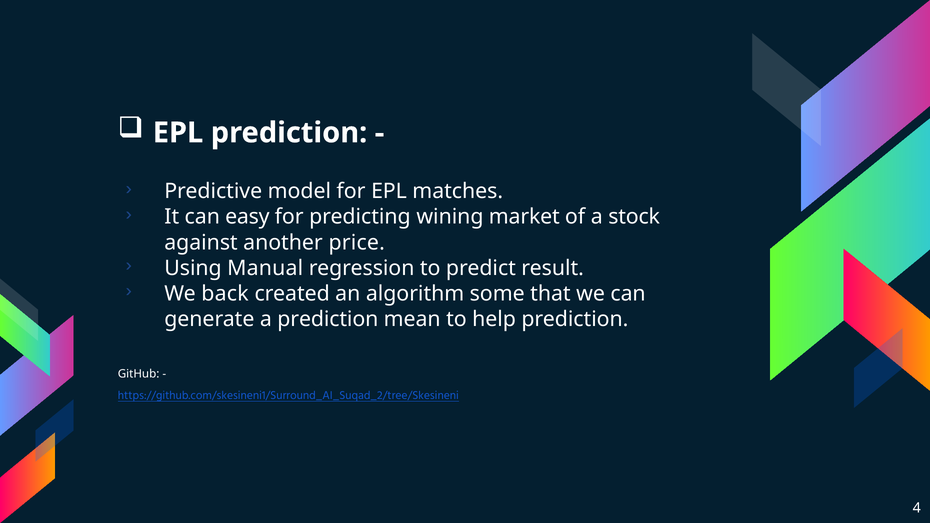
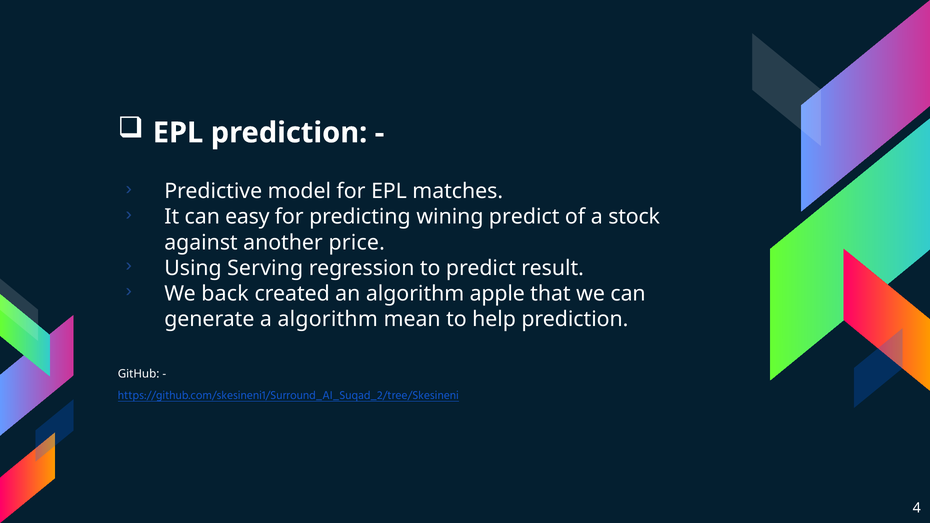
wining market: market -> predict (524, 217)
Manual: Manual -> Serving (265, 268)
some: some -> apple (497, 294)
a prediction: prediction -> algorithm (328, 319)
